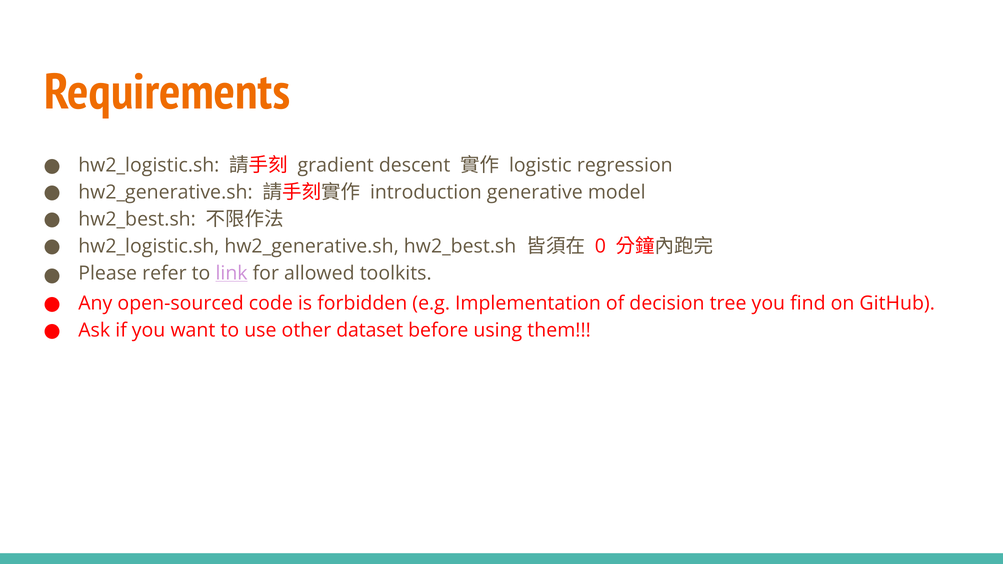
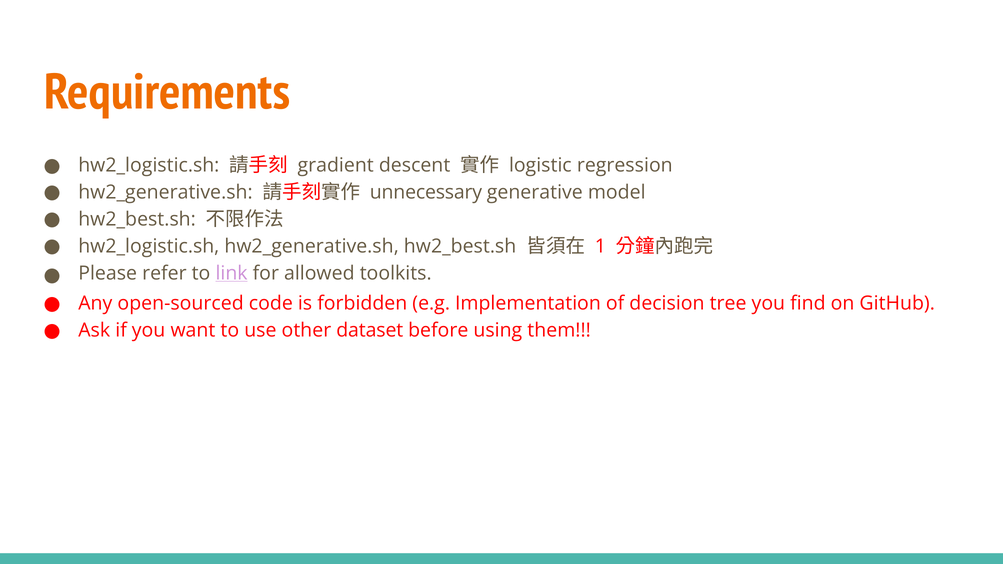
introduction: introduction -> unnecessary (426, 192)
0: 0 -> 1 (600, 246)
